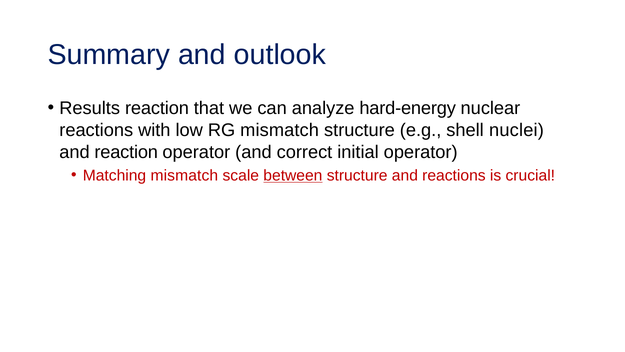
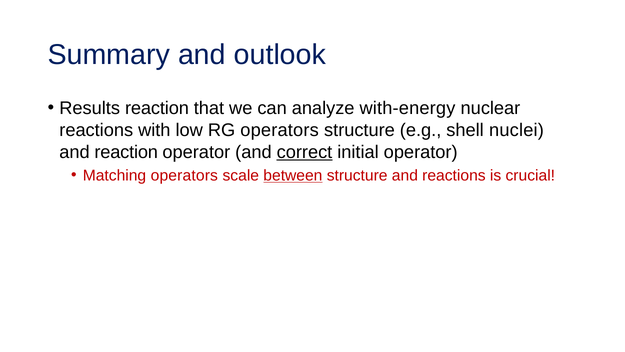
hard-energy: hard-energy -> with-energy (407, 108)
RG mismatch: mismatch -> operators (280, 130)
correct underline: none -> present (304, 152)
Matching mismatch: mismatch -> operators (184, 175)
